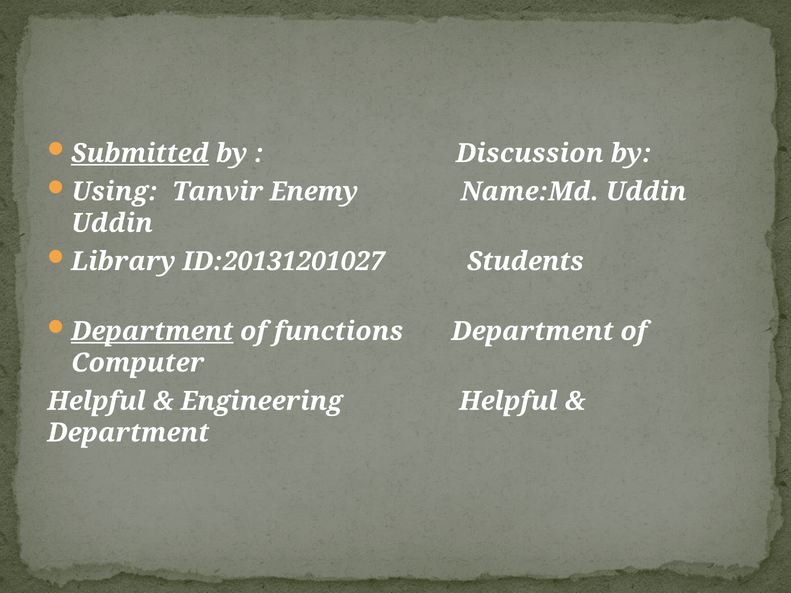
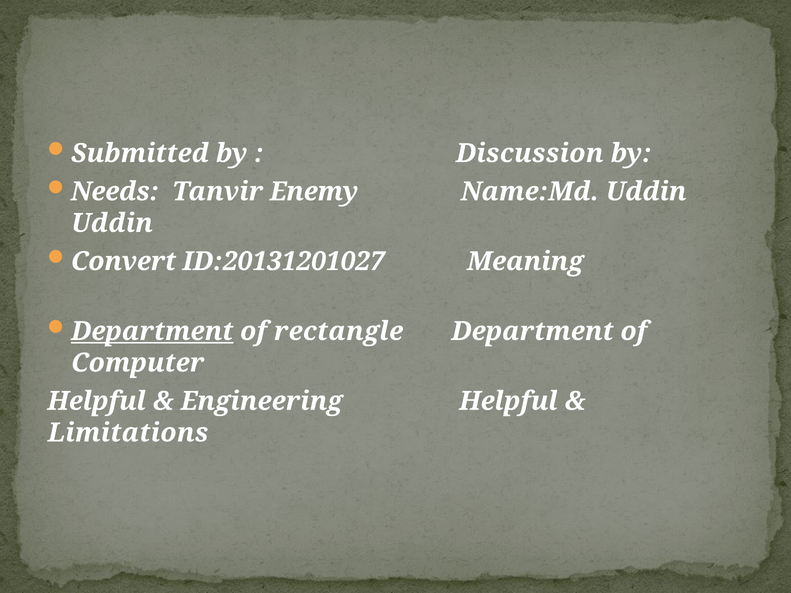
Submitted underline: present -> none (140, 153)
Using: Using -> Needs (115, 192)
Library: Library -> Convert (123, 262)
Students: Students -> Meaning (525, 262)
functions: functions -> rectangle (338, 331)
Department: Department -> Limitations (128, 433)
